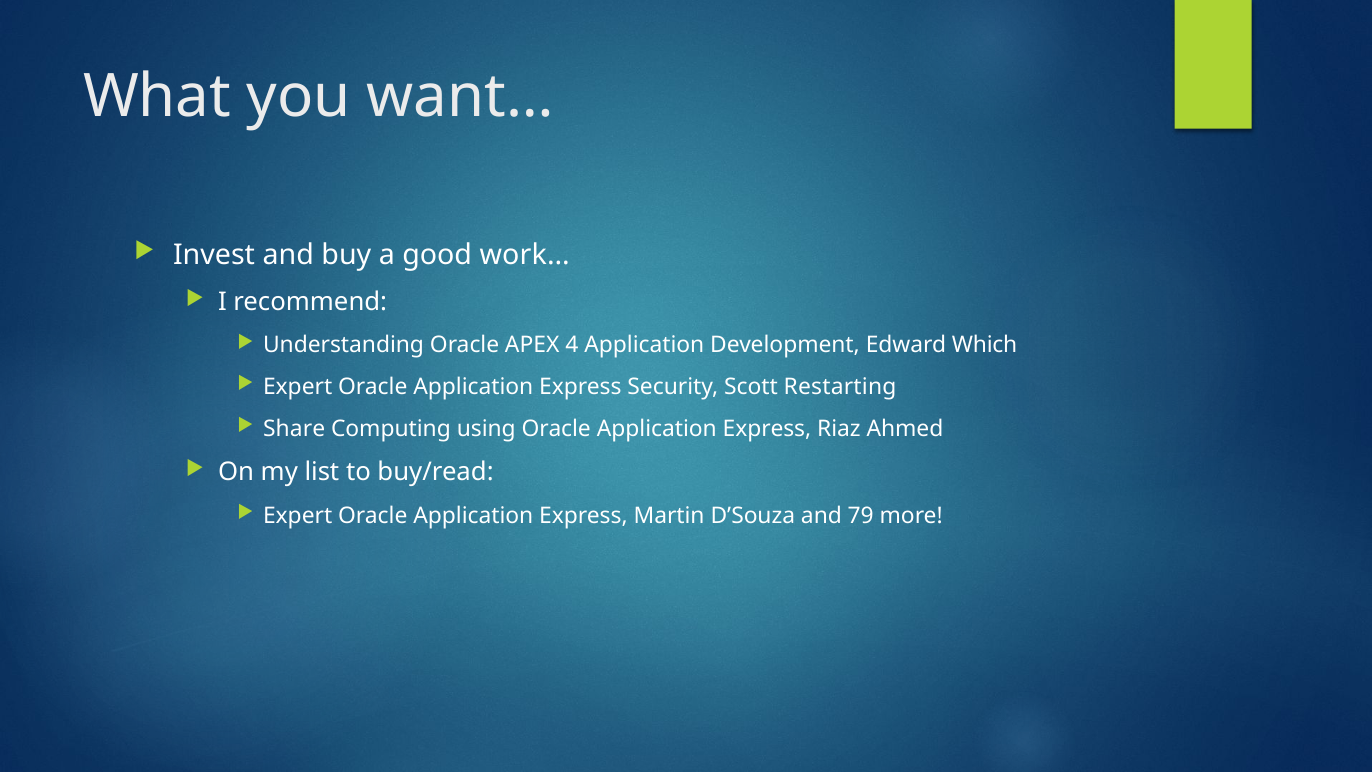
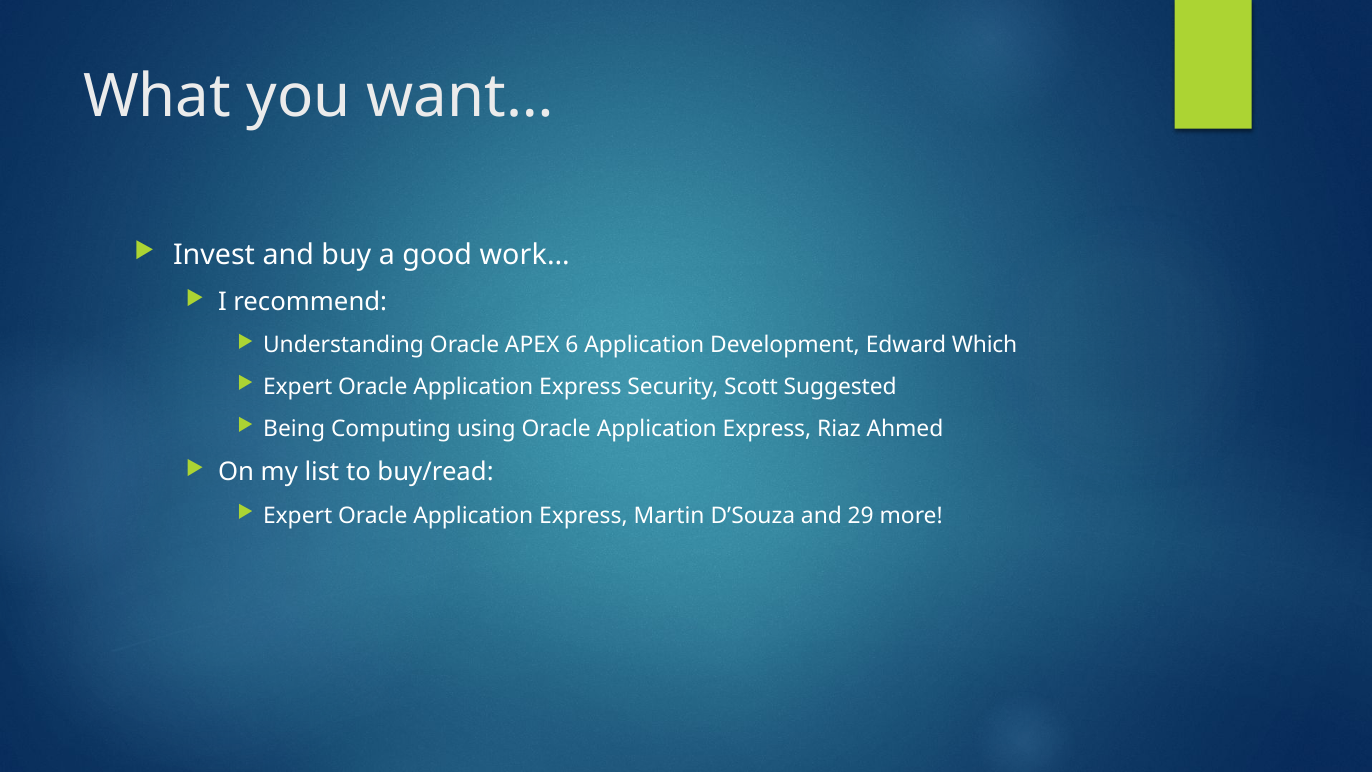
4: 4 -> 6 (572, 345)
Restarting: Restarting -> Suggested (840, 387)
Share: Share -> Being (294, 429)
79: 79 -> 29 (861, 516)
